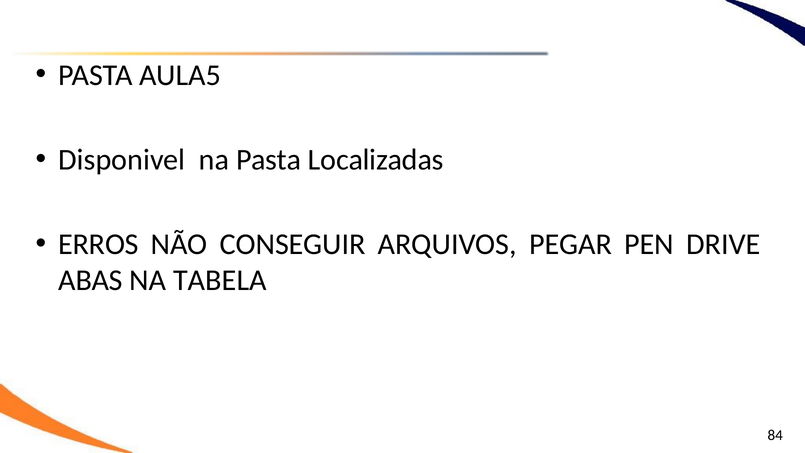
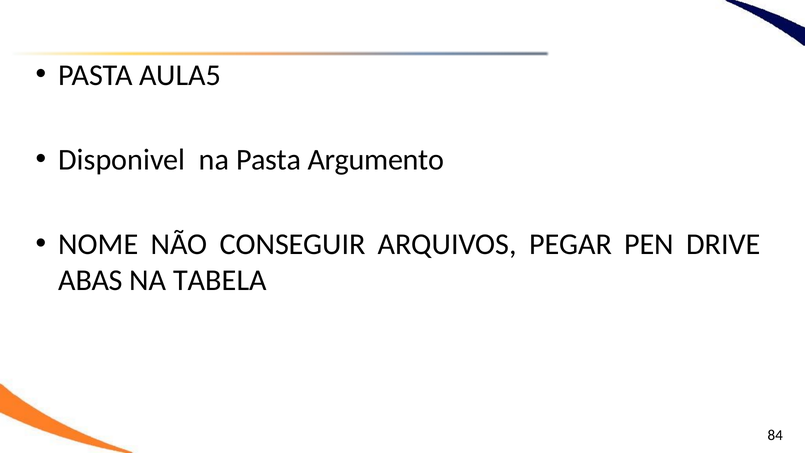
Localizadas: Localizadas -> Argumento (376, 160)
ERROS: ERROS -> NOME (98, 244)
